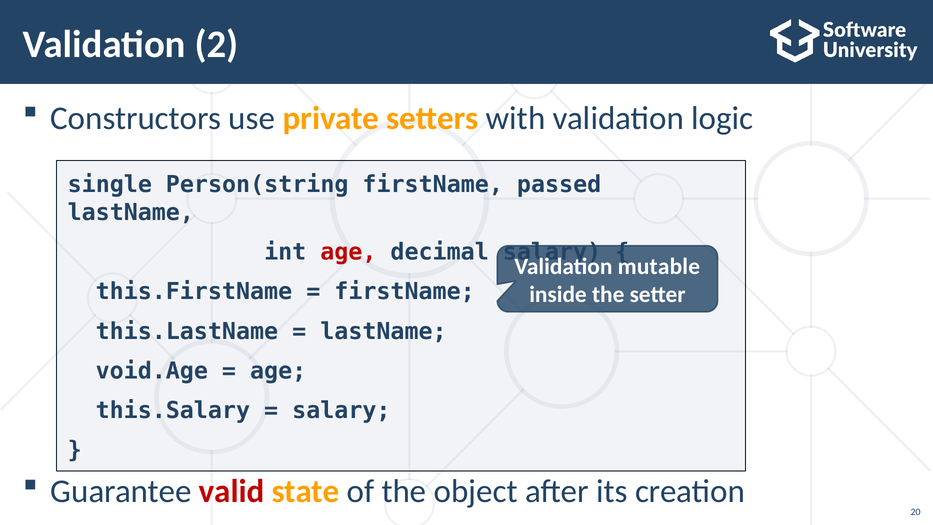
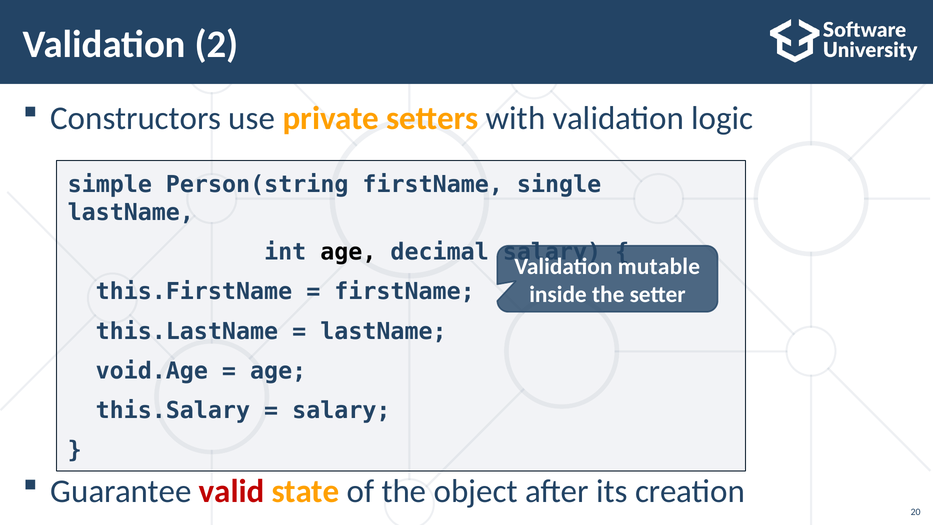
single: single -> simple (110, 184)
passed: passed -> single (559, 184)
age colour: red -> black (348, 252)
